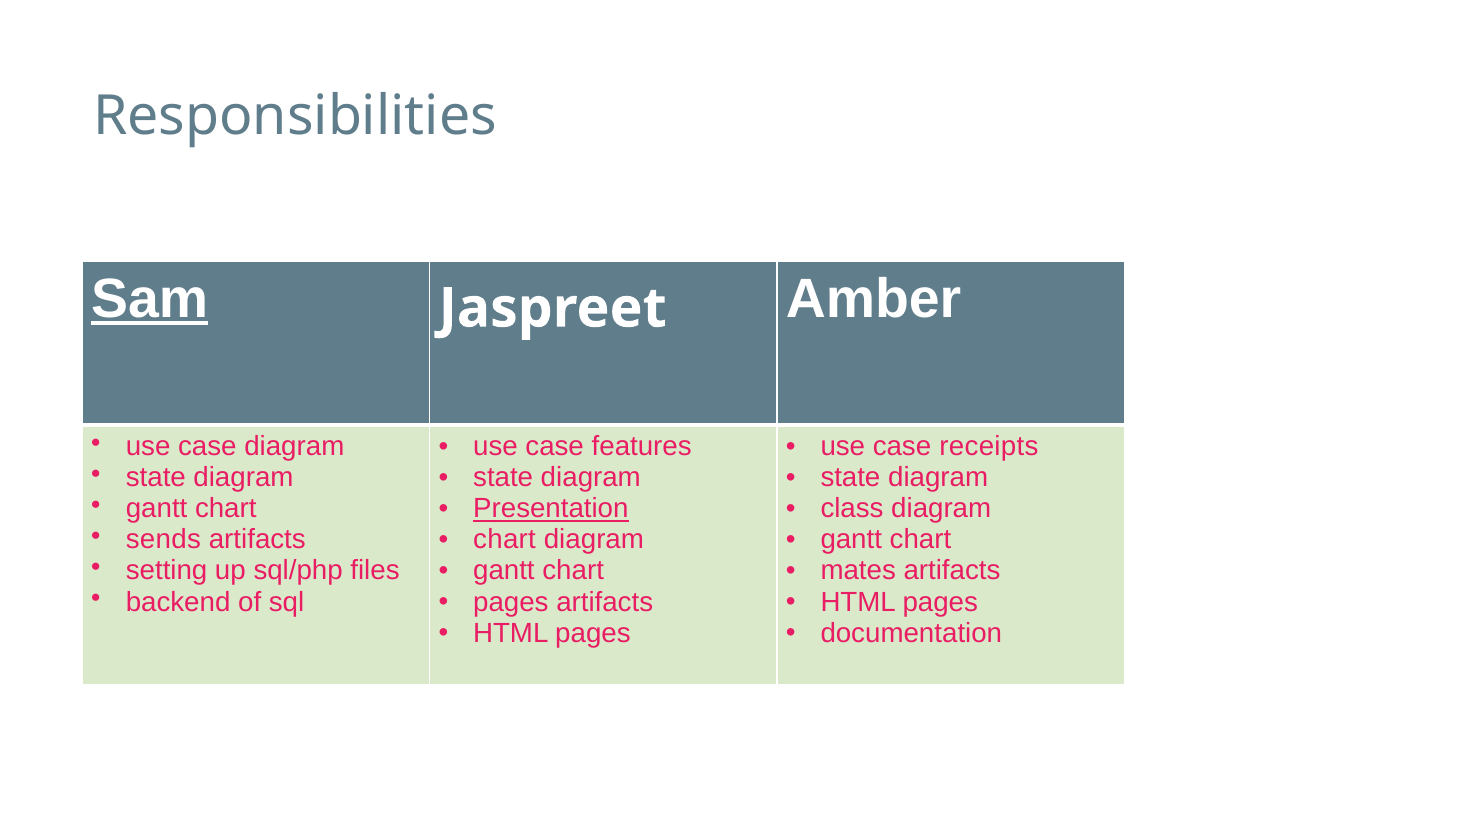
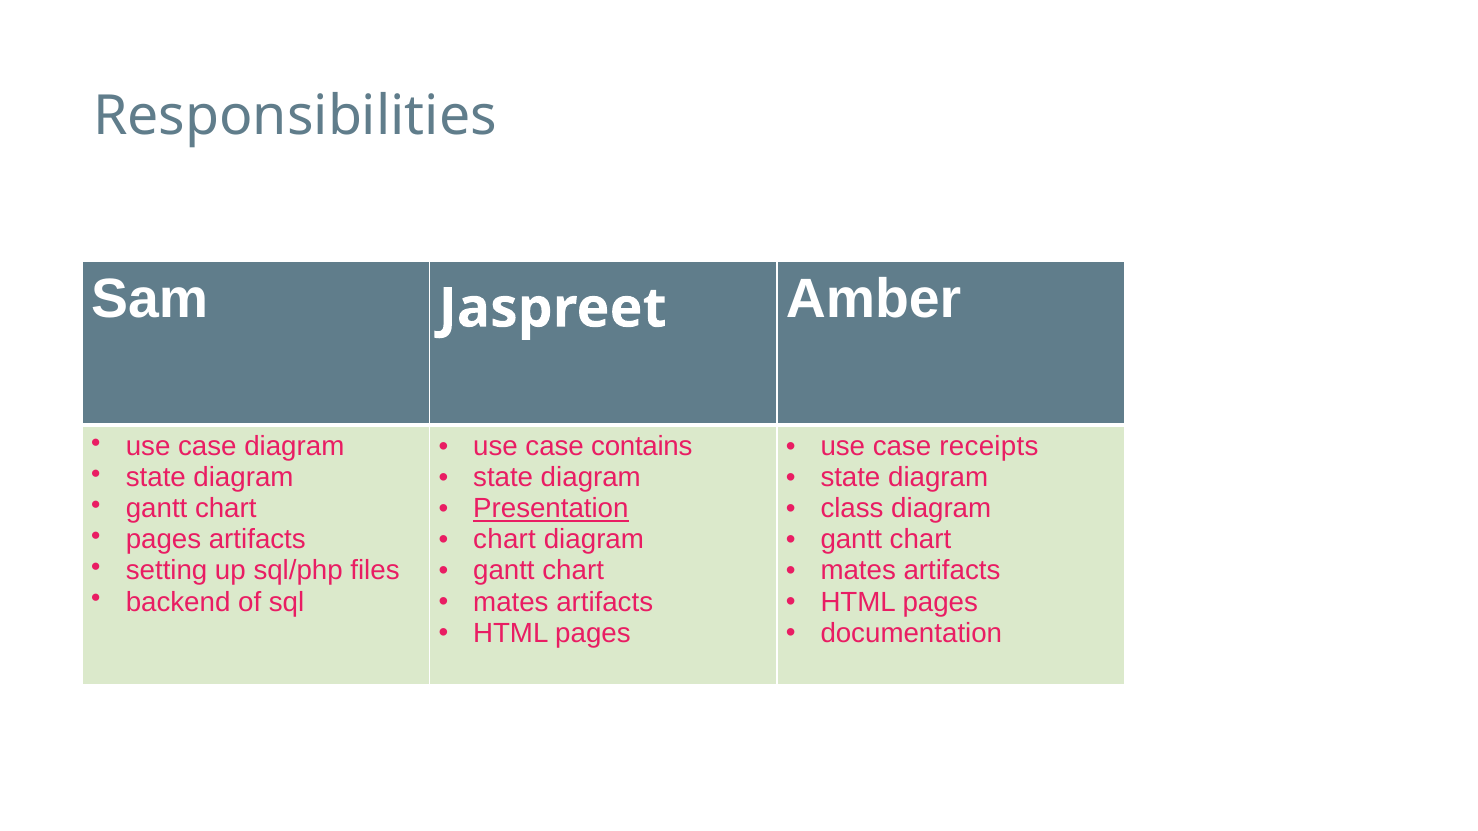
Sam underline: present -> none (150, 299)
features: features -> contains (642, 447)
sends: sends -> pages (164, 540)
pages: pages -> mates (511, 602)
